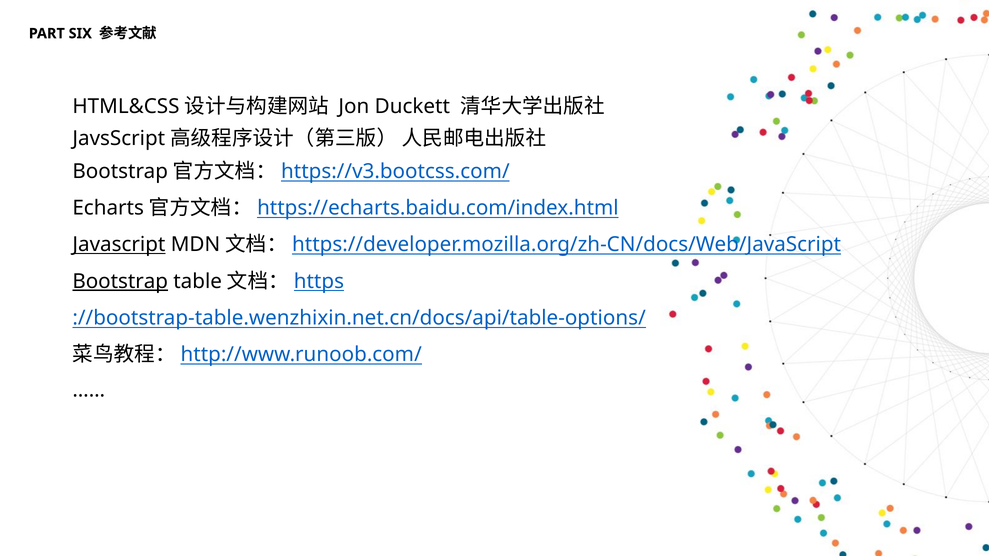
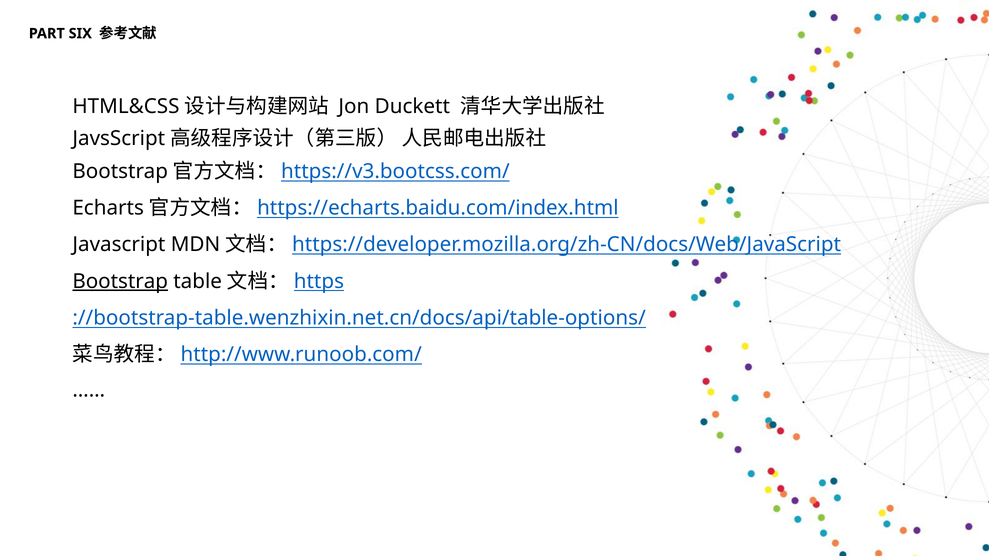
Javascript underline: present -> none (119, 245)
